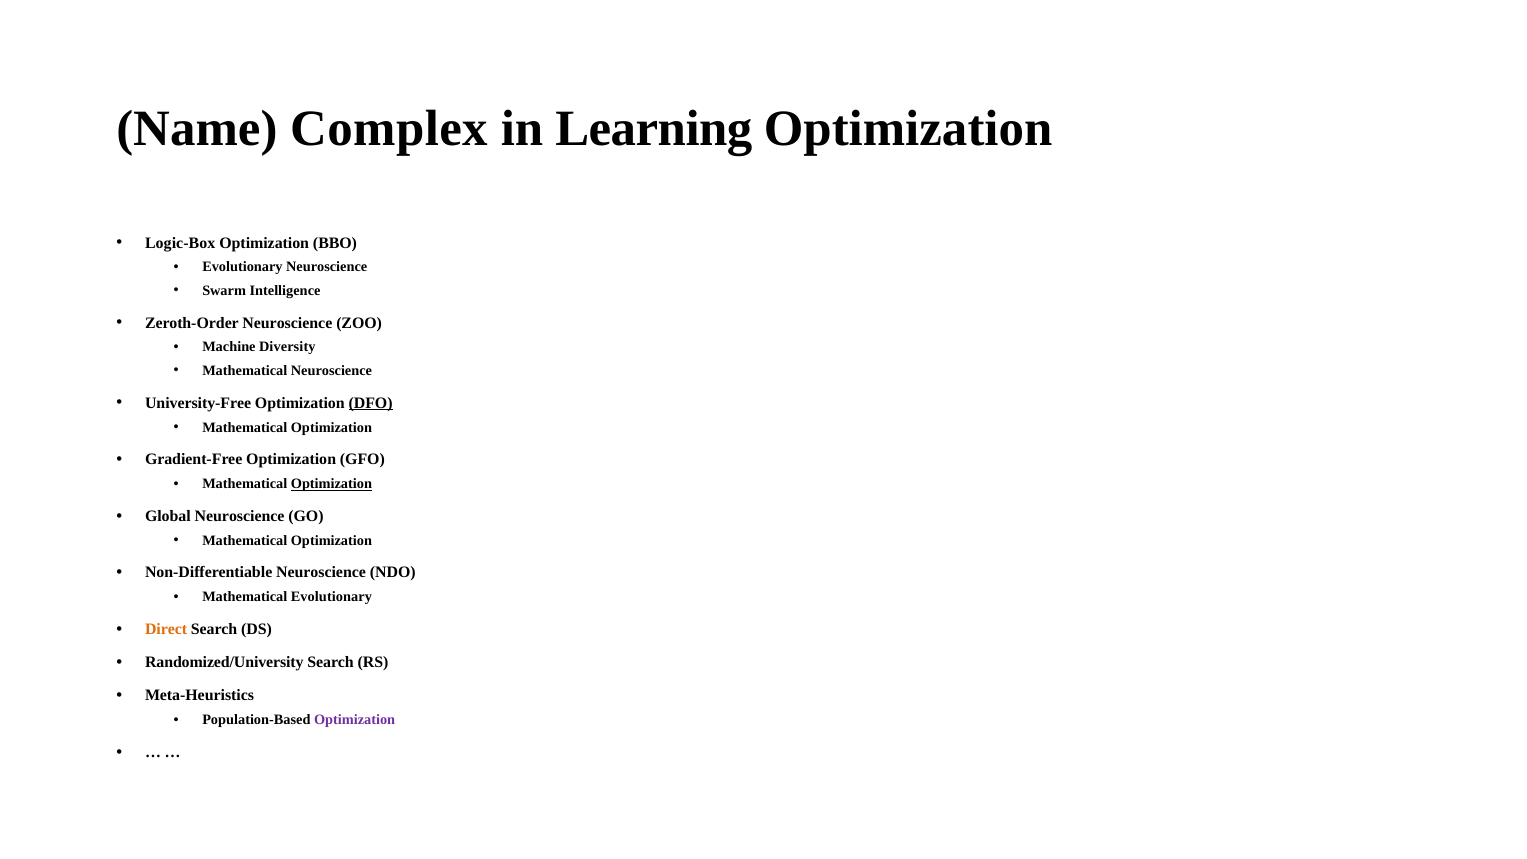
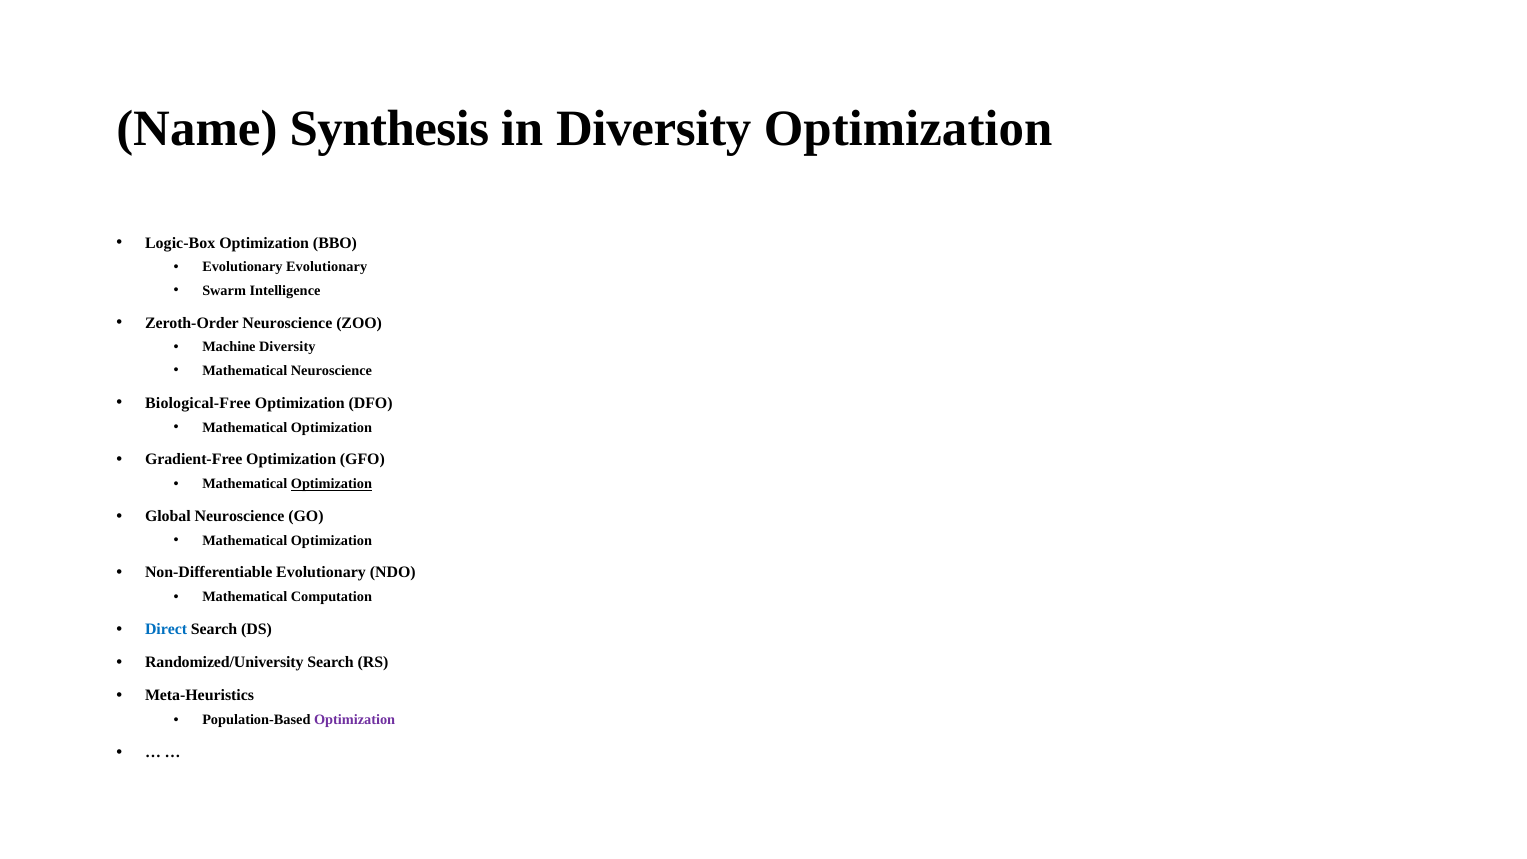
Complex: Complex -> Synthesis (389, 128)
in Learning: Learning -> Diversity (654, 128)
Evolutionary Neuroscience: Neuroscience -> Evolutionary (327, 267)
University-Free: University-Free -> Biological-Free (198, 403)
DFO underline: present -> none (371, 403)
Non-Differentiable Neuroscience: Neuroscience -> Evolutionary (321, 573)
Mathematical Evolutionary: Evolutionary -> Computation (331, 597)
Direct colour: orange -> blue (166, 629)
